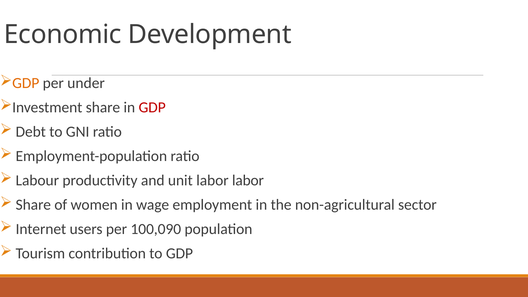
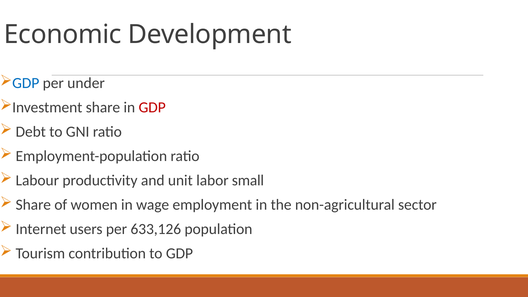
GDP colour: orange -> blue (26, 83)
labor labor: labor -> small (248, 180)
100,090: 100,090 -> 633,126 (156, 229)
